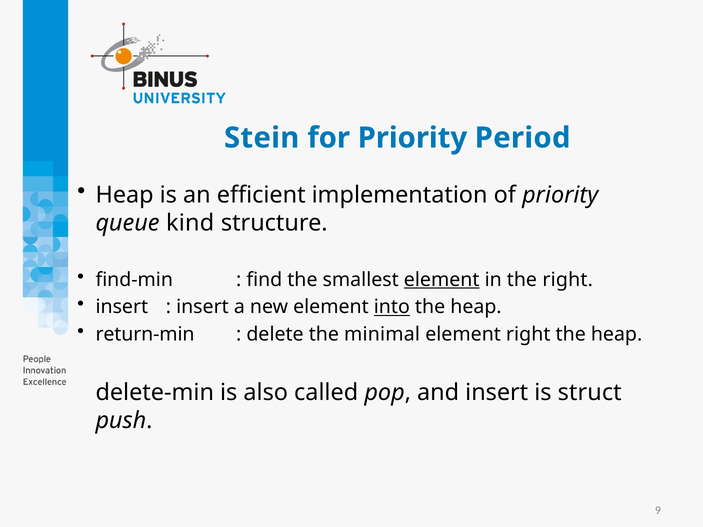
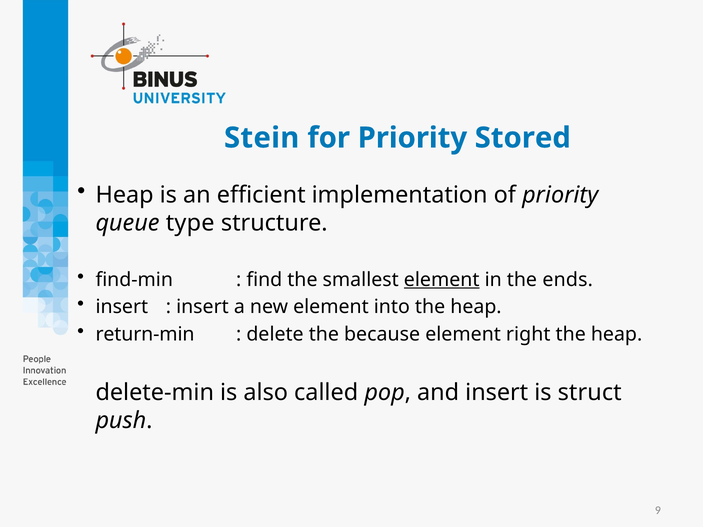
Period: Period -> Stored (523, 138)
kind: kind -> type (190, 223)
the right: right -> ends (568, 280)
into underline: present -> none (392, 307)
minimal: minimal -> because (382, 335)
